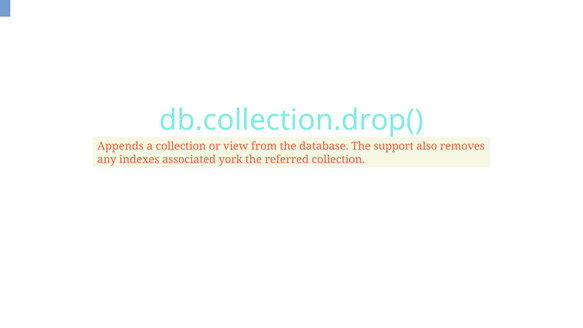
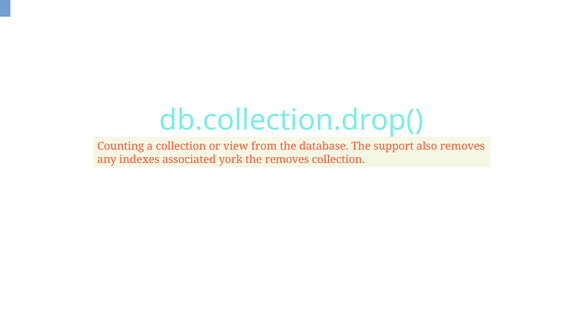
Appends: Appends -> Counting (121, 146)
the referred: referred -> removes (287, 159)
